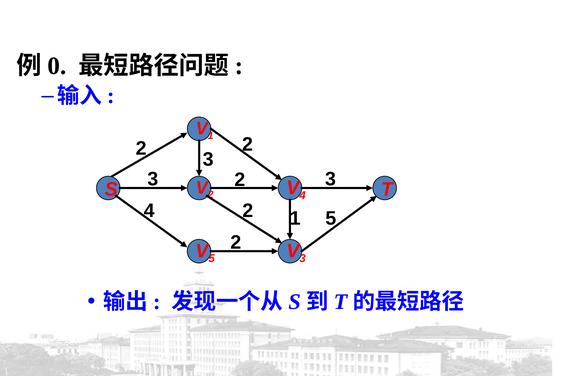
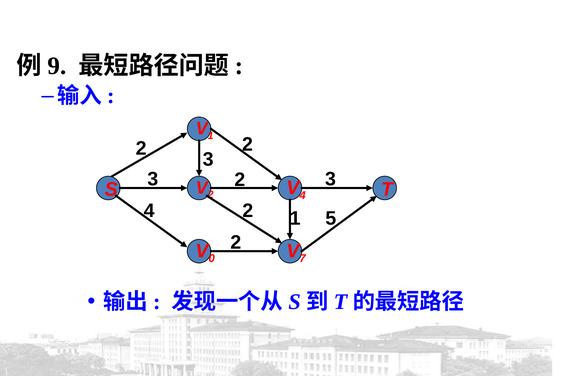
0: 0 -> 9 (57, 66)
5: 5 -> 0 (212, 259)
3: 3 -> 7 (303, 259)
